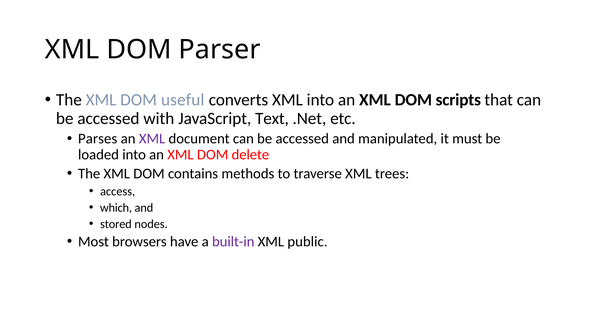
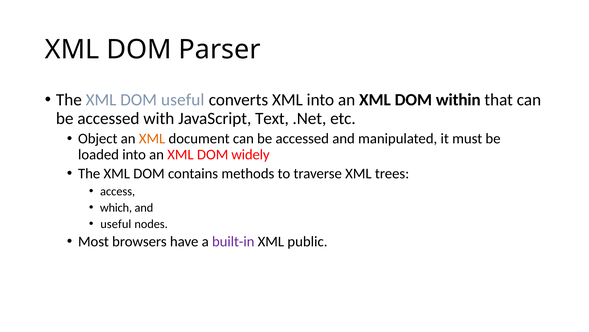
scripts: scripts -> within (458, 100)
Parses: Parses -> Object (98, 138)
XML colour: purple -> orange (152, 138)
delete: delete -> widely (250, 154)
stored: stored -> useful (116, 224)
